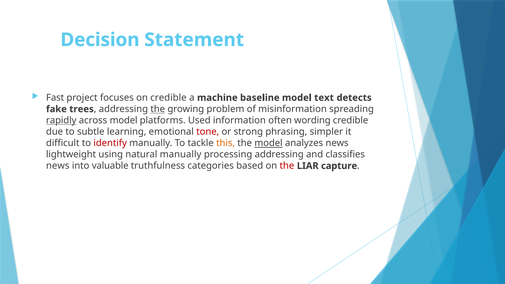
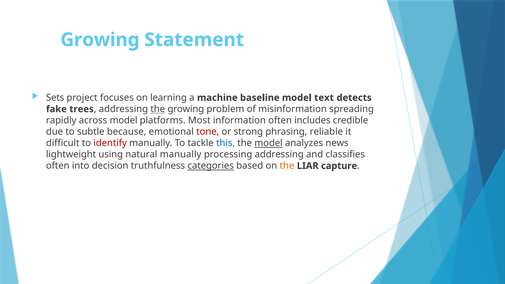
Decision: Decision -> Growing (100, 40)
Fast: Fast -> Sets (55, 98)
on credible: credible -> learning (168, 98)
rapidly underline: present -> none (61, 120)
Used: Used -> Most (199, 120)
wording: wording -> includes (312, 120)
learning: learning -> because (127, 132)
simpler: simpler -> reliable (326, 132)
this colour: orange -> blue (226, 143)
news: news -> often (58, 166)
valuable: valuable -> decision (110, 166)
categories underline: none -> present (211, 166)
the colour: red -> orange (287, 166)
